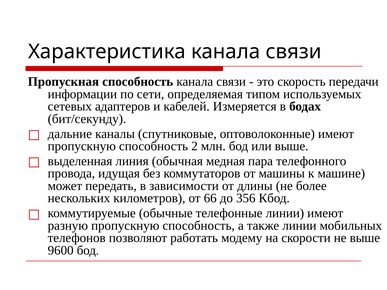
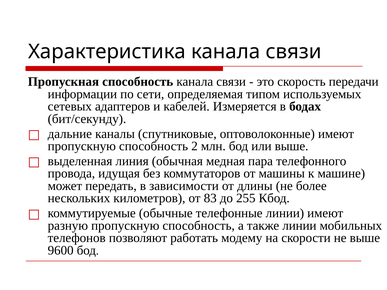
66: 66 -> 83 (210, 198)
356: 356 -> 255 (246, 198)
